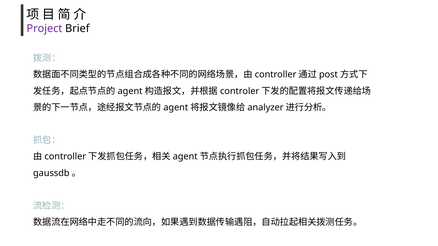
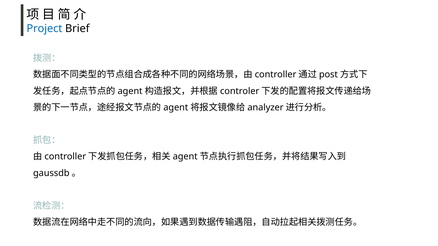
Project colour: purple -> blue (44, 29)
